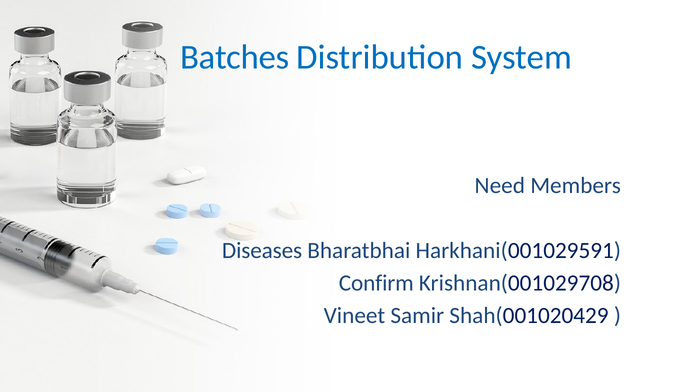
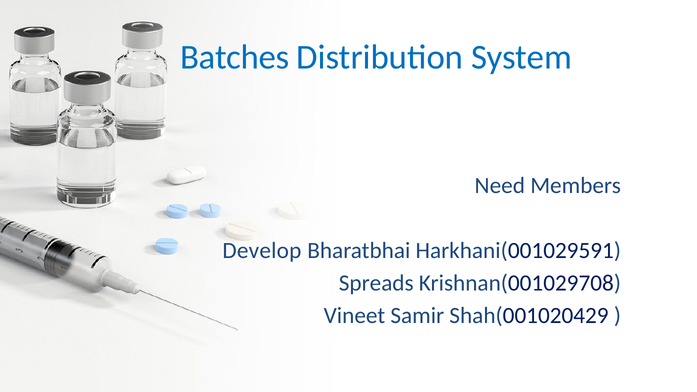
Diseases: Diseases -> Develop (262, 250)
Confirm: Confirm -> Spreads (376, 283)
